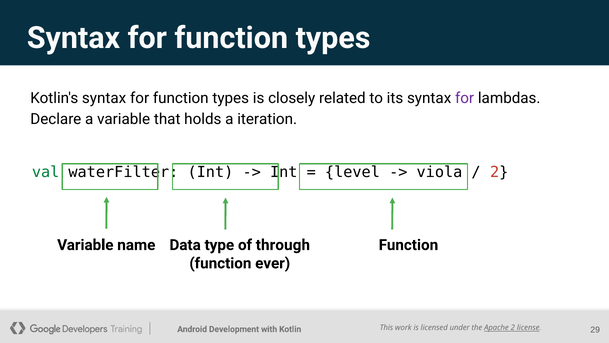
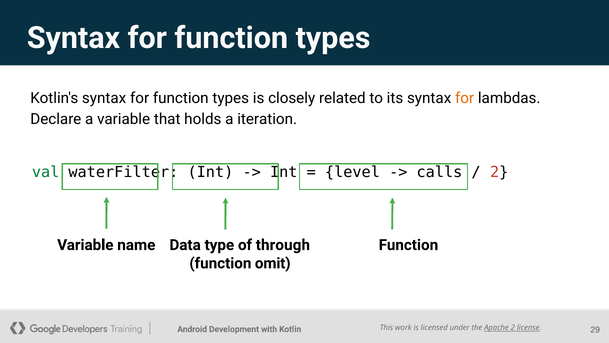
for colour: purple -> orange (465, 98)
viola: viola -> calls (439, 172)
ever: ever -> omit (273, 263)
